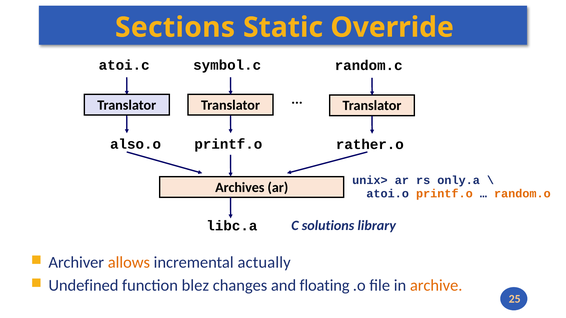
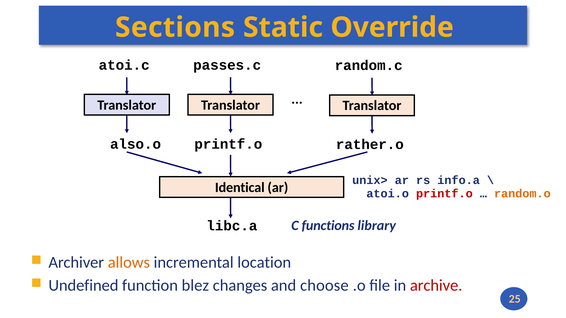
symbol.c: symbol.c -> passes.c (227, 65)
only.a: only.a -> info.a (459, 181)
Archives: Archives -> Identical (240, 188)
printf.o colour: orange -> red (444, 194)
solutions: solutions -> functions (328, 226)
actually: actually -> location (264, 263)
floating: floating -> choose (324, 286)
archive colour: orange -> red (436, 286)
